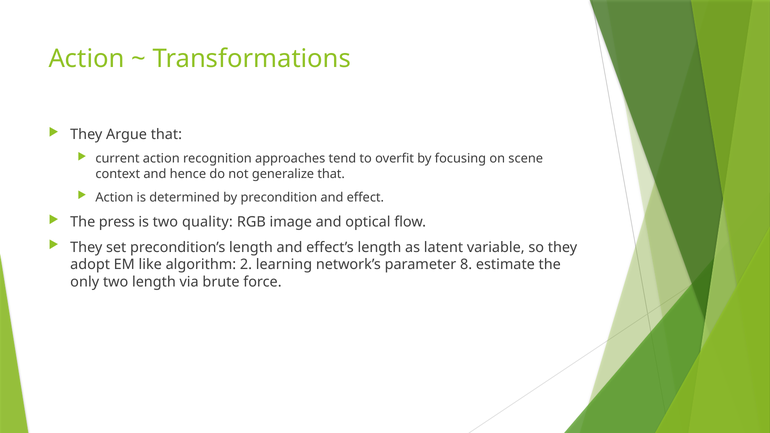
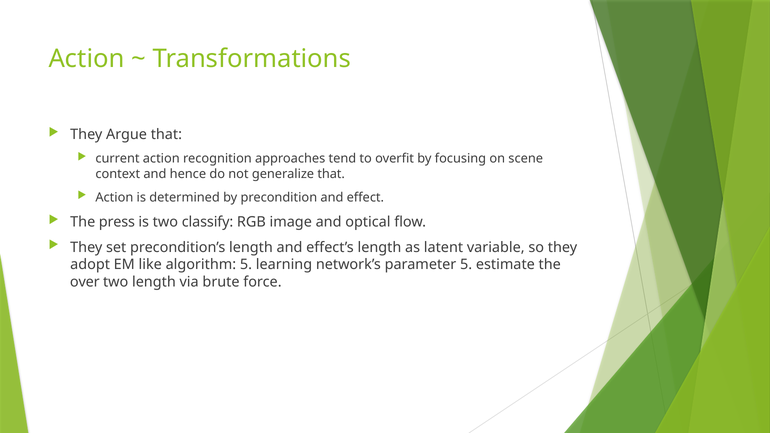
quality: quality -> classify (208, 222)
algorithm 2: 2 -> 5 (246, 265)
parameter 8: 8 -> 5 (466, 265)
only: only -> over (85, 282)
